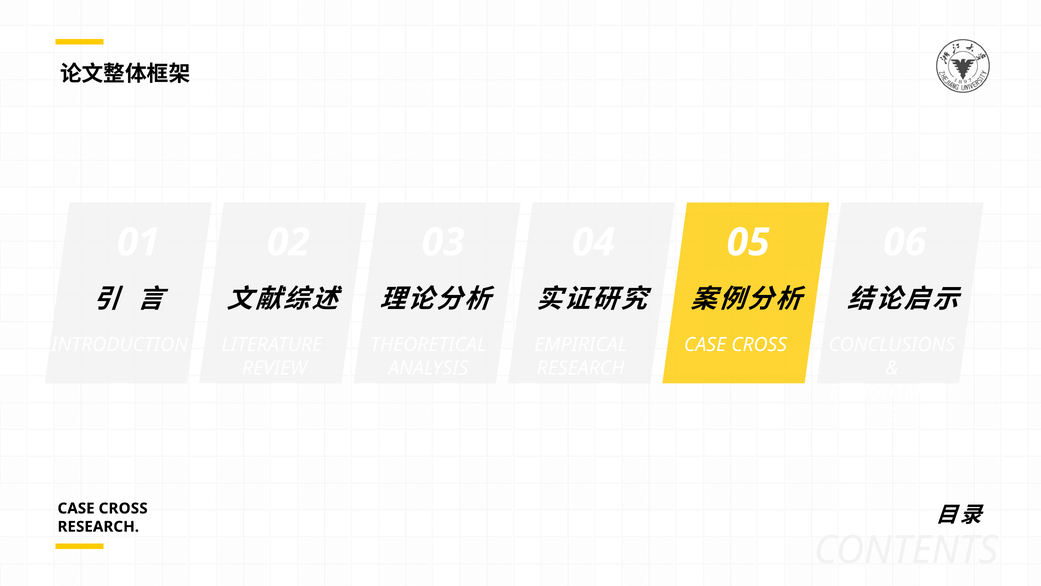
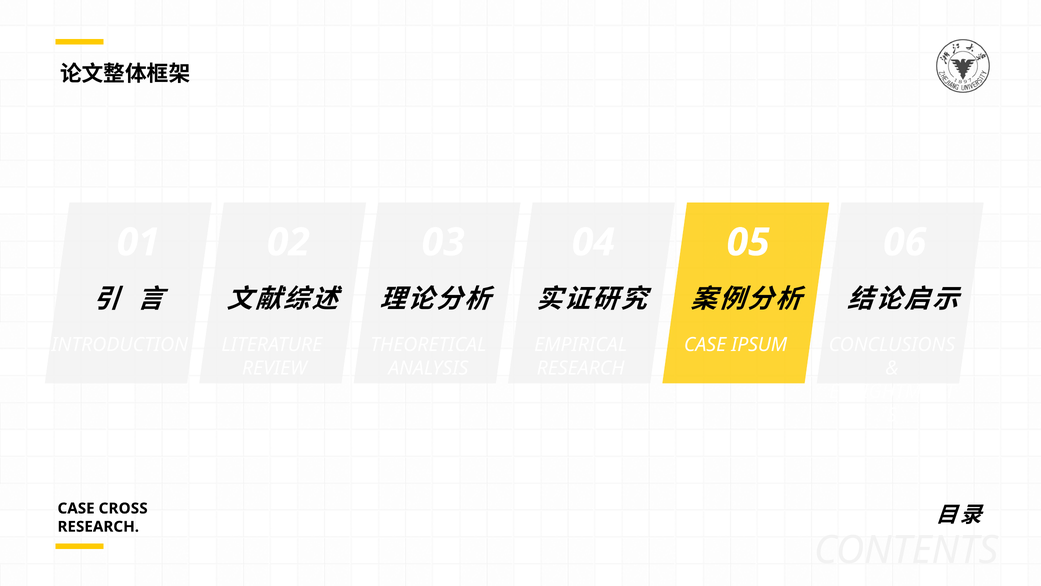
CROSS: CROSS -> IPSUM (759, 345)
